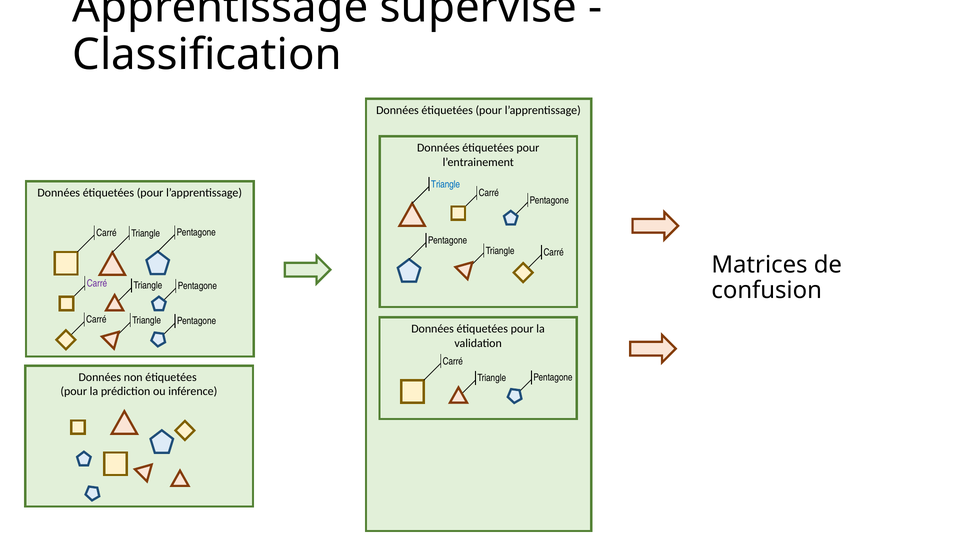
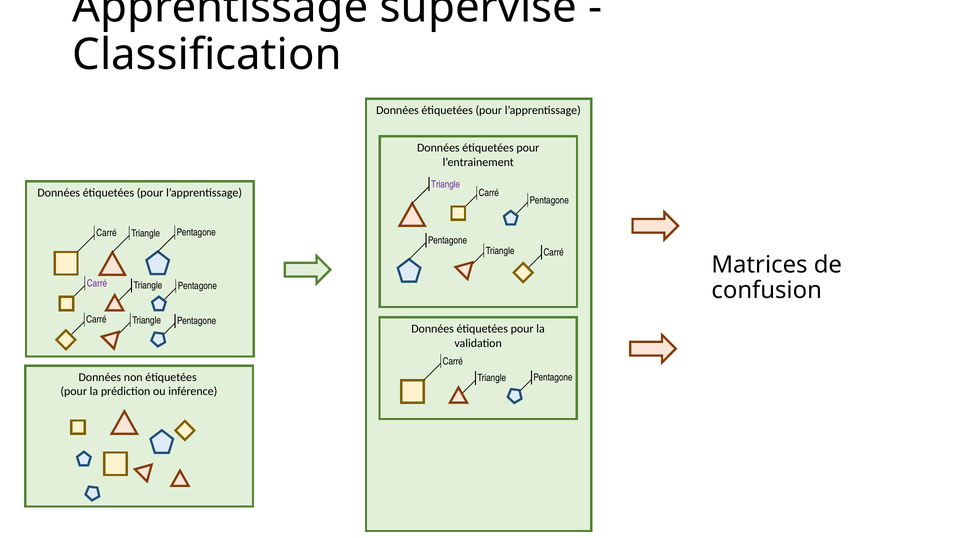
Triangle colour: blue -> purple (446, 184)
